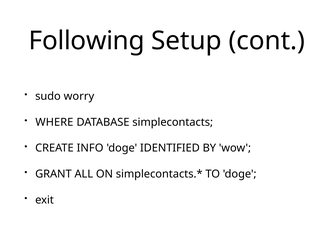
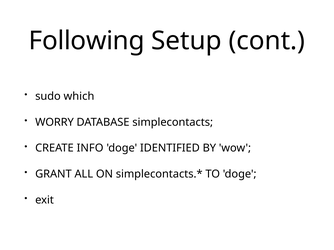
worry: worry -> which (79, 96)
WHERE: WHERE -> WORRY (54, 122)
